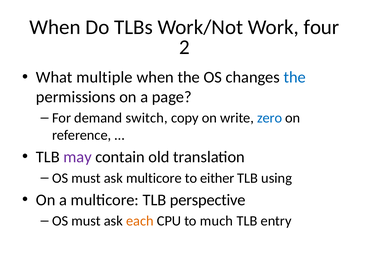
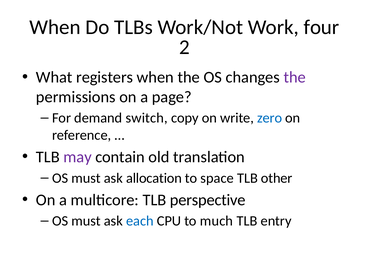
multiple: multiple -> registers (105, 77)
the colour: blue -> purple (295, 77)
ask multicore: multicore -> allocation (154, 179)
either: either -> space (217, 179)
using: using -> other (277, 179)
each colour: orange -> blue (140, 222)
